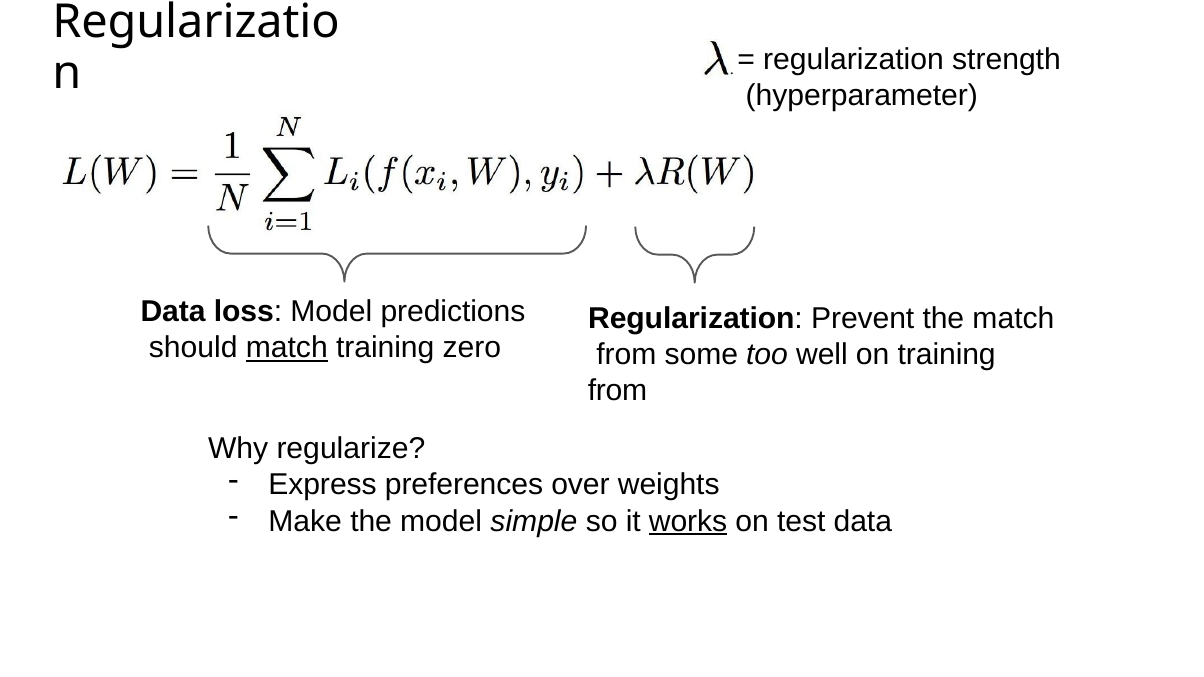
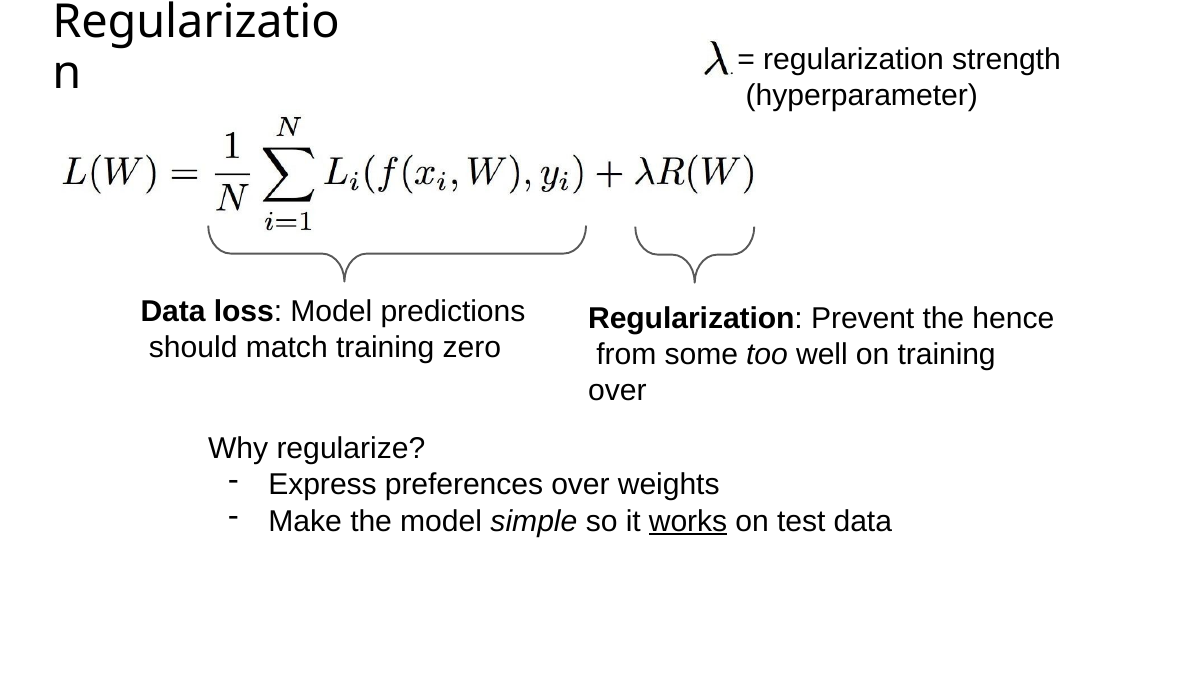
the match: match -> hence (1013, 319)
match underline: present -> none (287, 348)
from: from -> over (617, 391)
